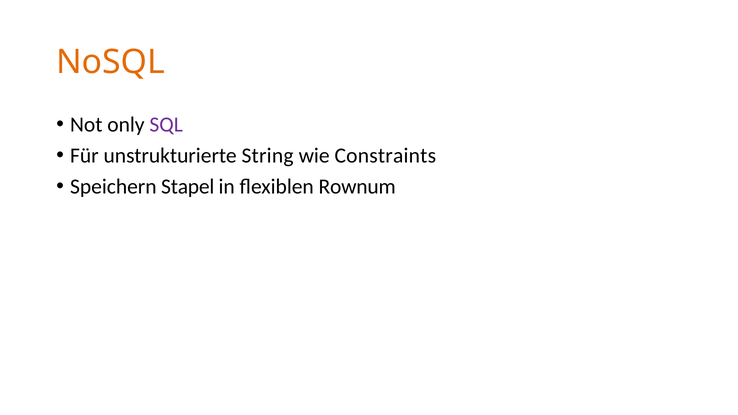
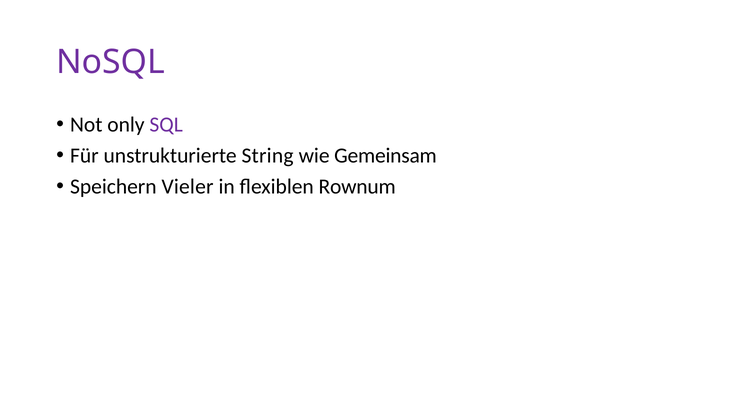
NoSQL colour: orange -> purple (111, 62)
Constraints: Constraints -> Gemeinsam (386, 156)
Stapel: Stapel -> Vieler (188, 187)
